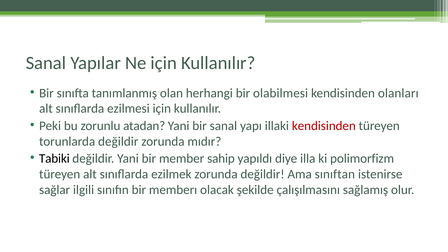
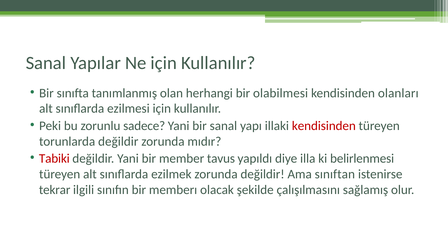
atadan: atadan -> sadece (144, 126)
Tabiki colour: black -> red (54, 158)
sahip: sahip -> tavus (221, 158)
polimorfizm: polimorfizm -> belirlenmesi (362, 158)
sağlar: sağlar -> tekrar (55, 190)
